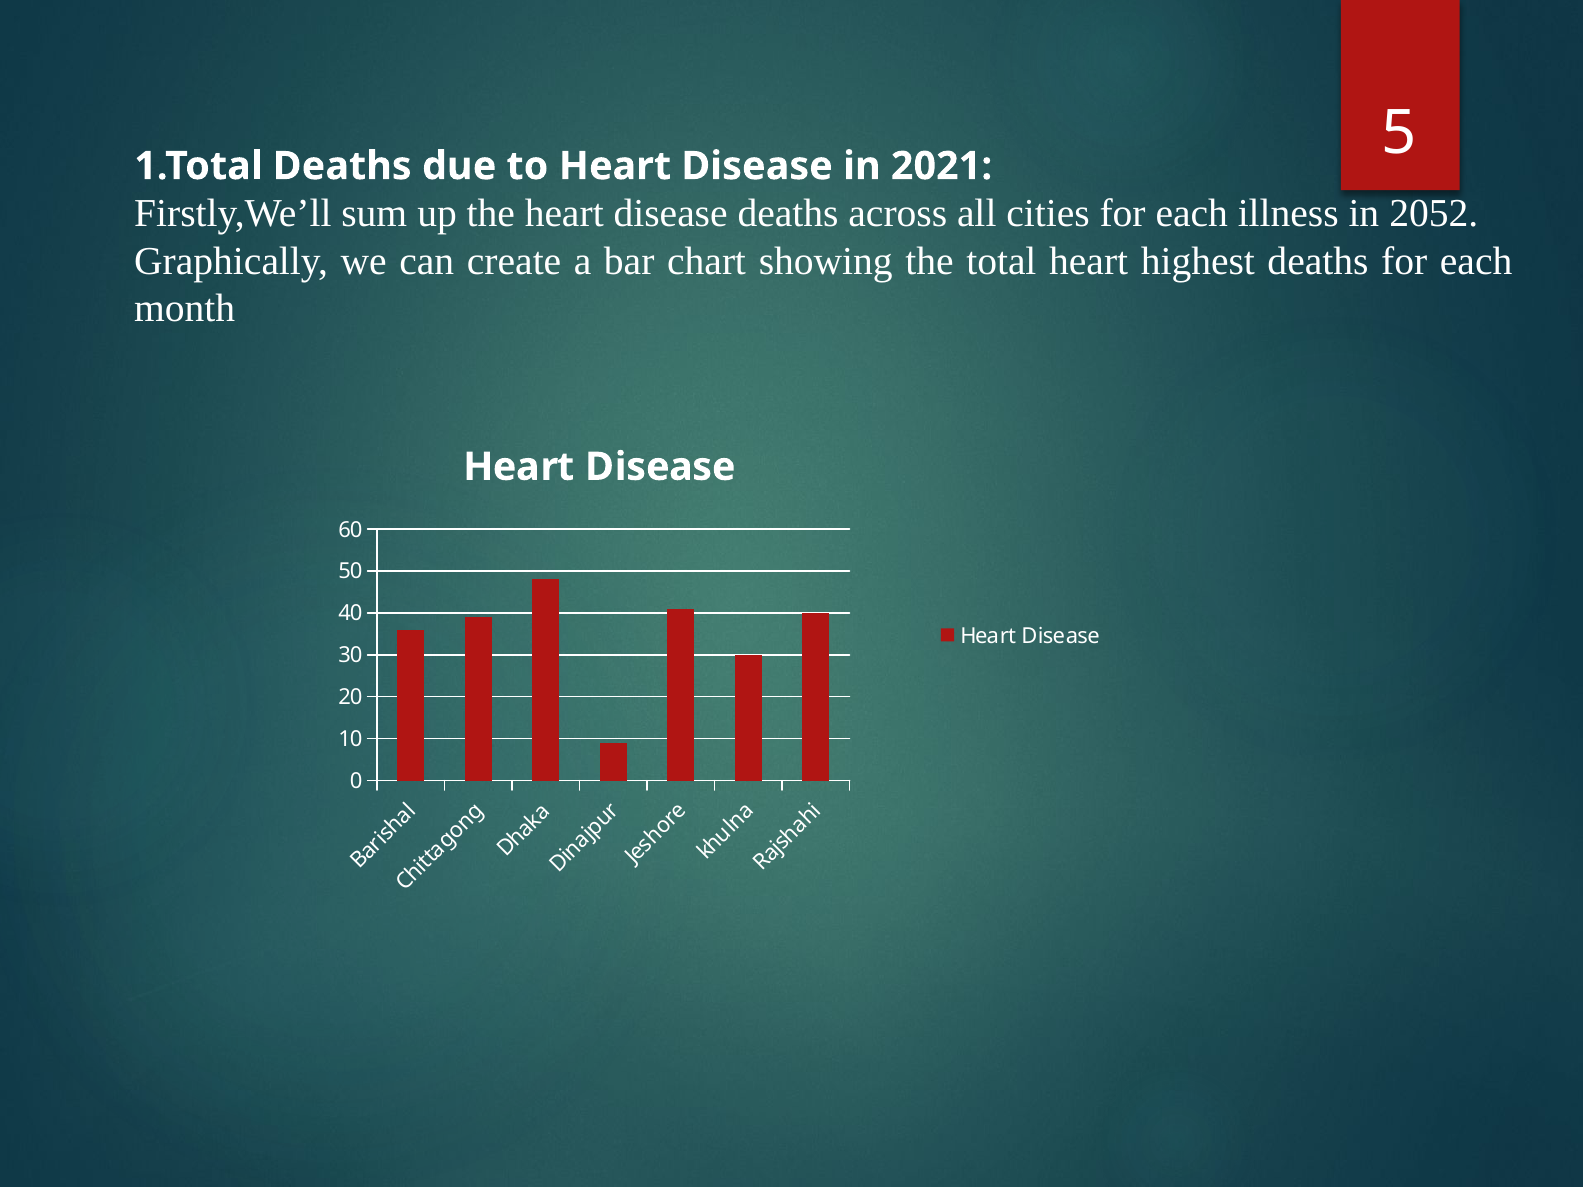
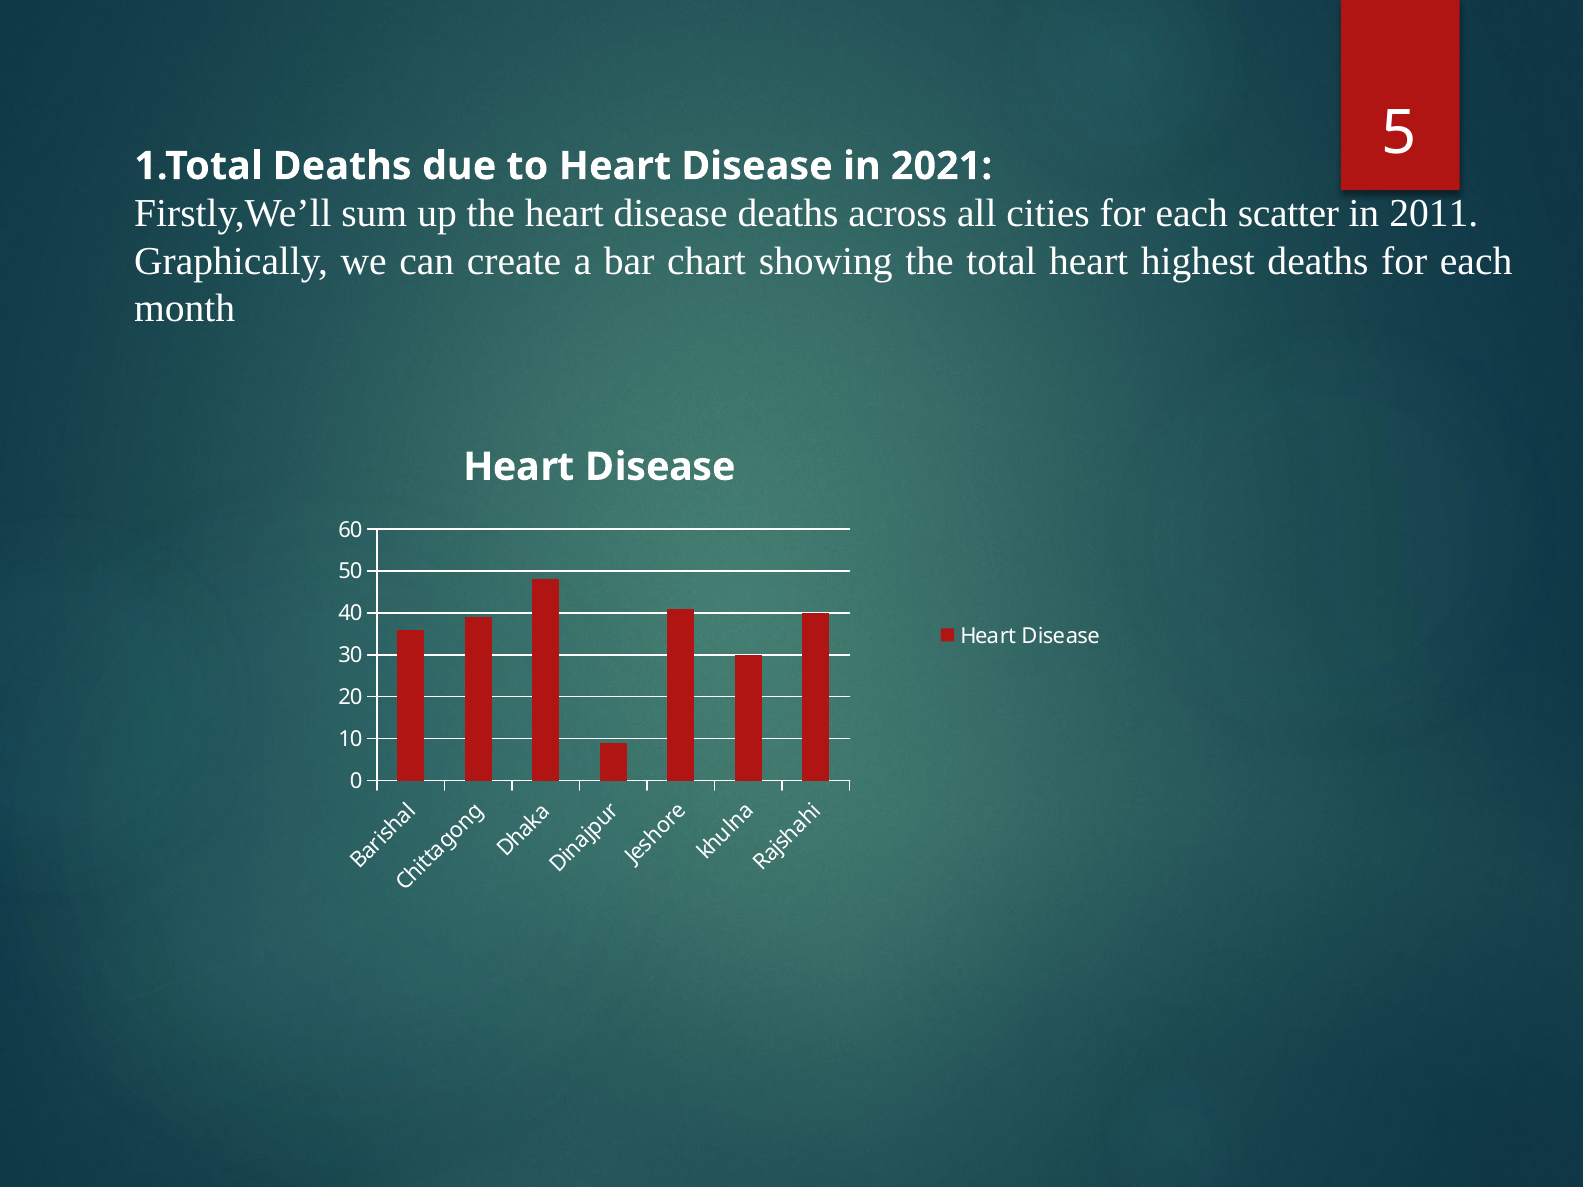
illness: illness -> scatter (1288, 214)
2052: 2052 -> 2011 (1434, 214)
